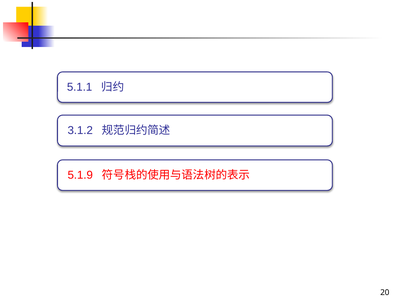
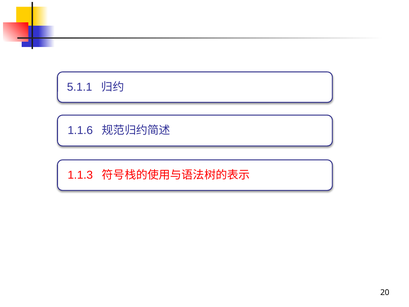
3.1.2: 3.1.2 -> 1.1.6 (80, 130)
5.1.9: 5.1.9 -> 1.1.3 (80, 175)
